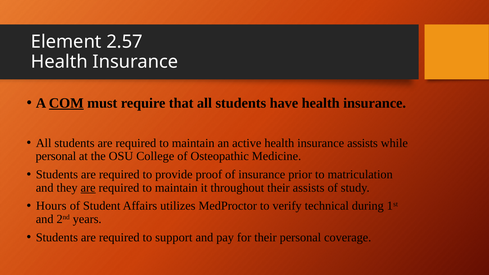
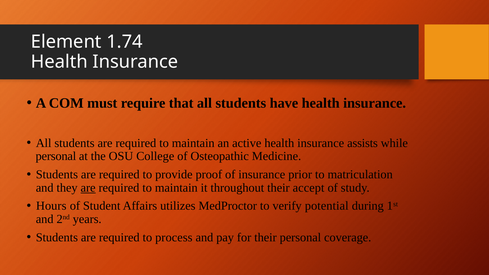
2.57: 2.57 -> 1.74 (125, 42)
COM underline: present -> none (66, 103)
their assists: assists -> accept (309, 188)
technical: technical -> potential (327, 206)
support: support -> process (174, 237)
